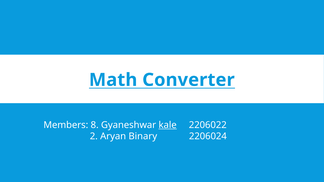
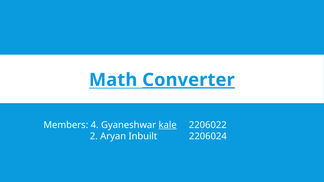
Converter underline: none -> present (188, 80)
8: 8 -> 4 (95, 125)
Binary: Binary -> Inbuilt (143, 136)
